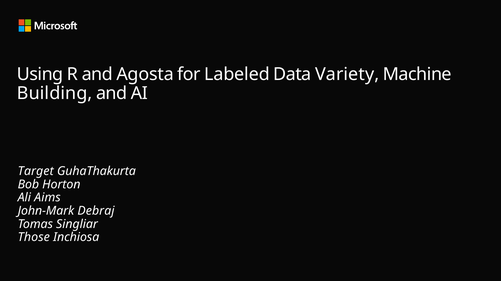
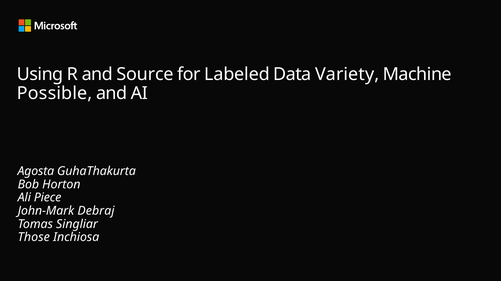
Agosta: Agosta -> Source (145, 74)
Building: Building -> Possible (55, 94)
Target: Target -> Agosta (36, 172)
Aims: Aims -> Piece (48, 198)
